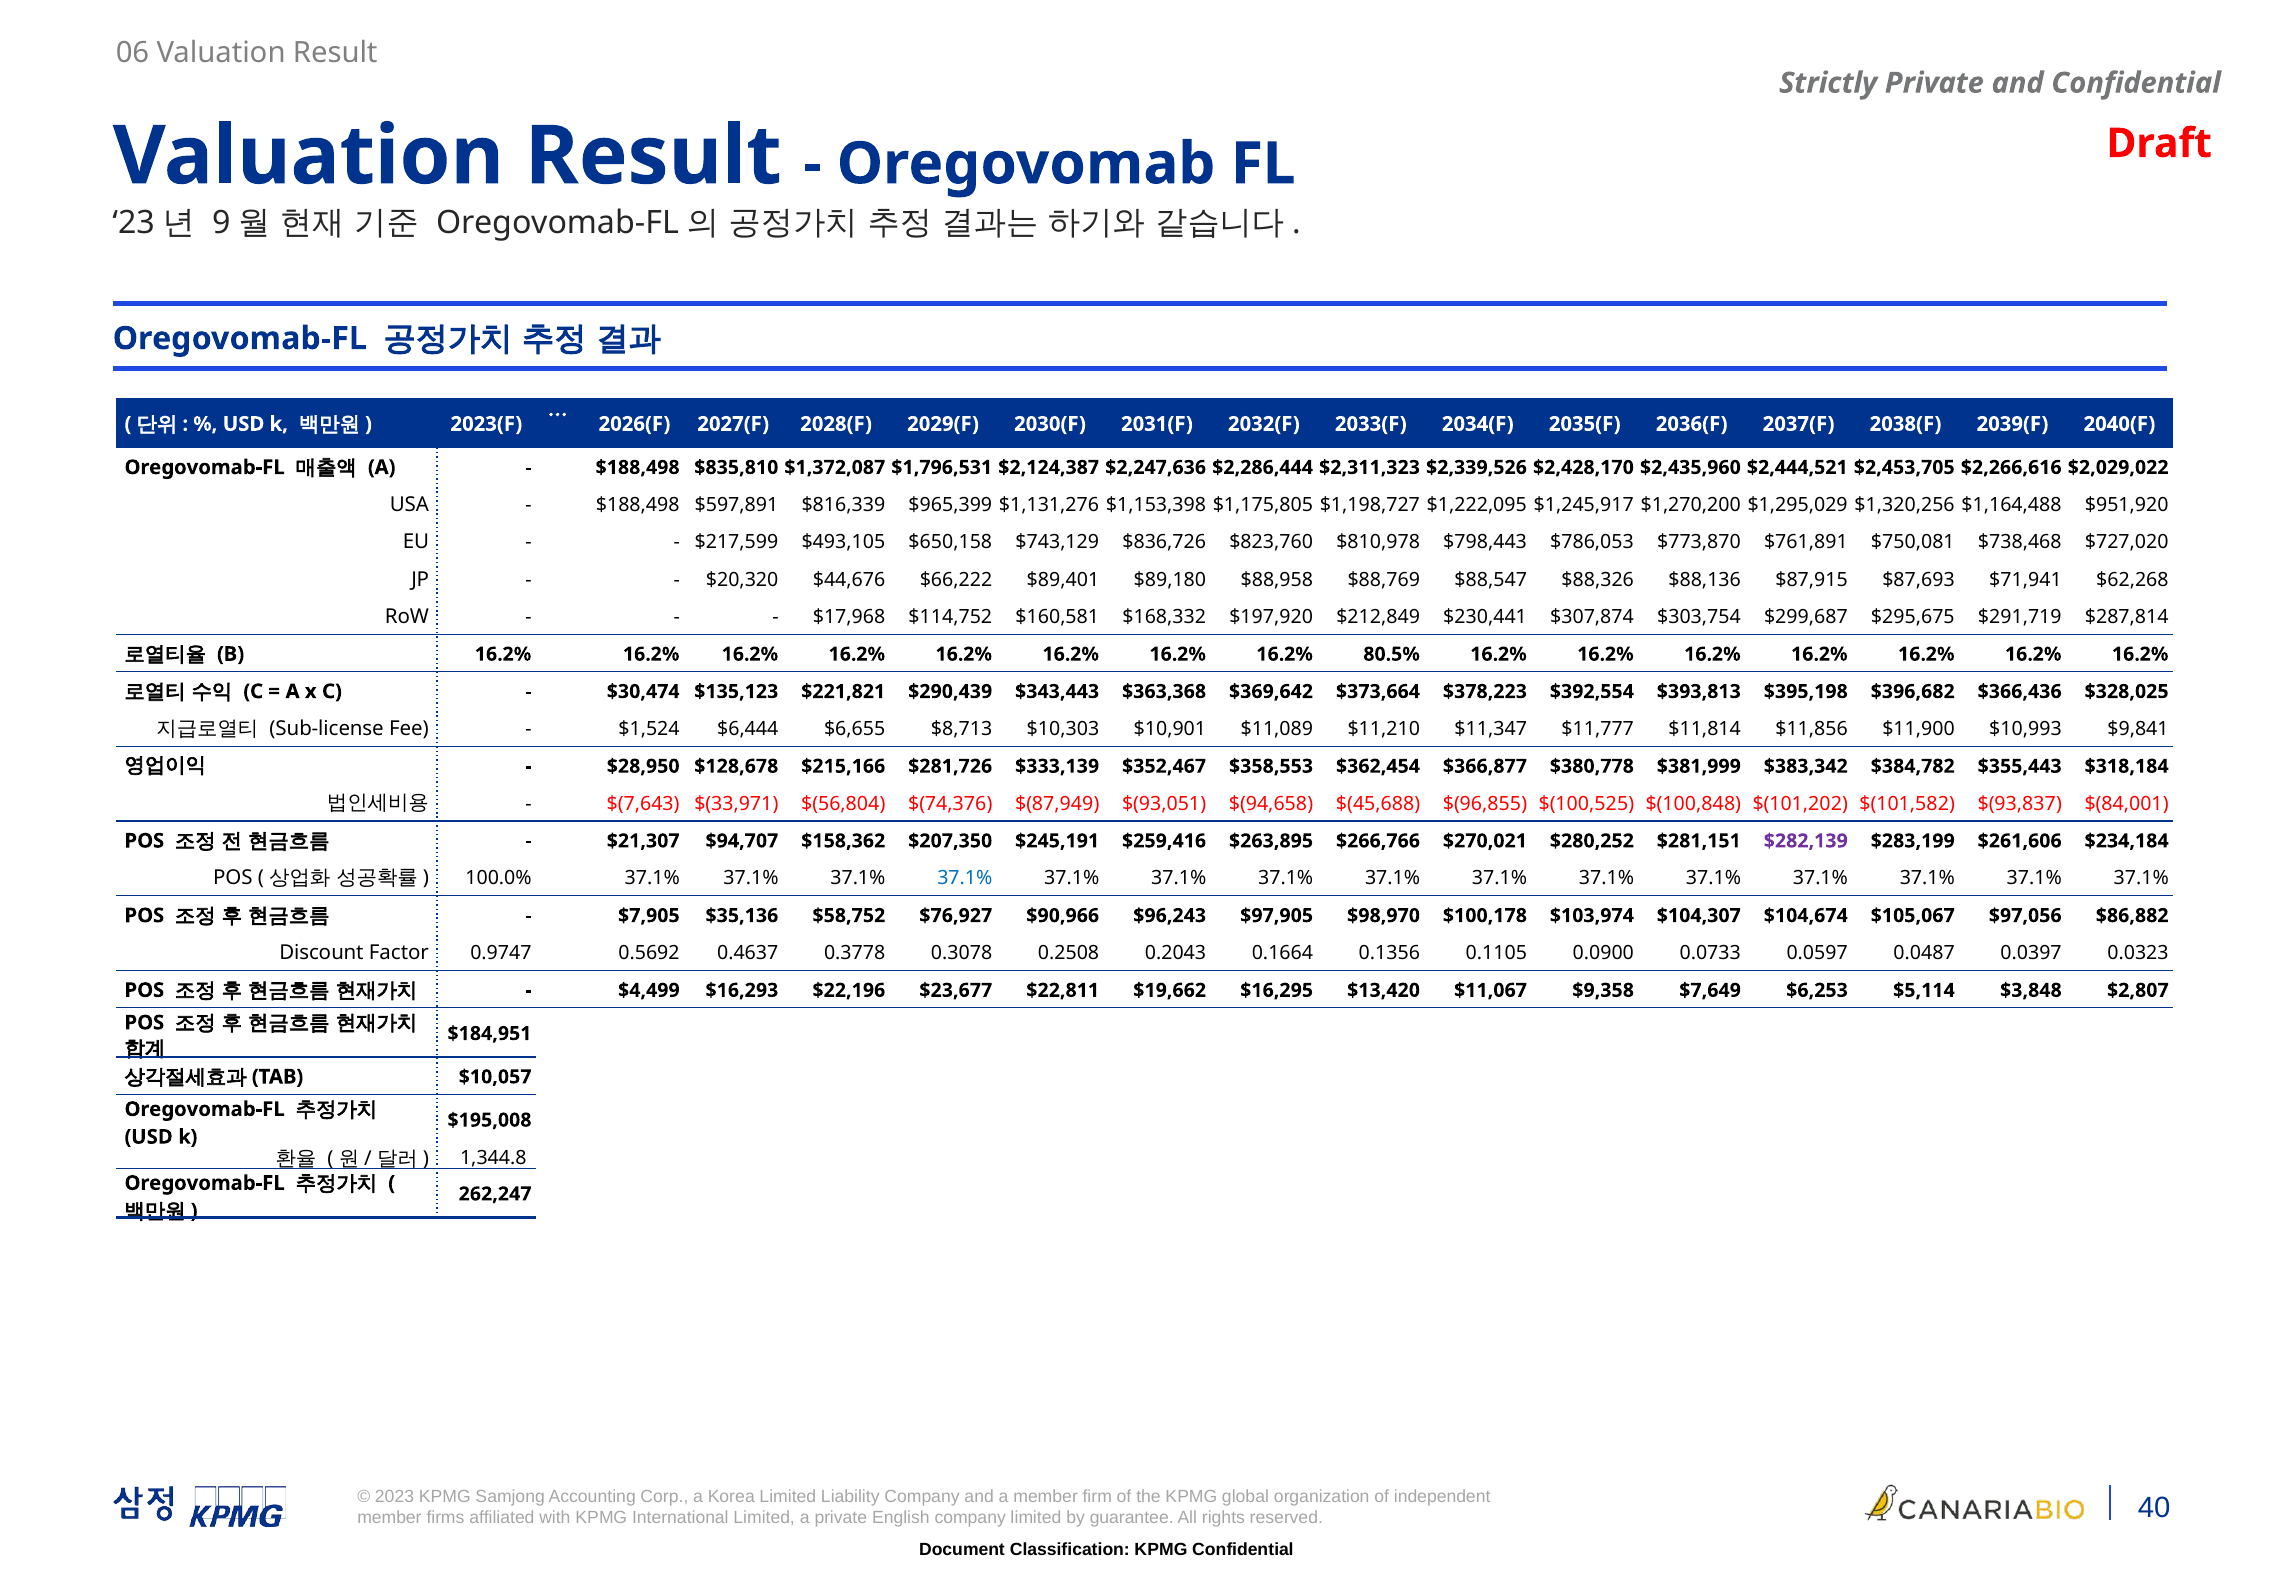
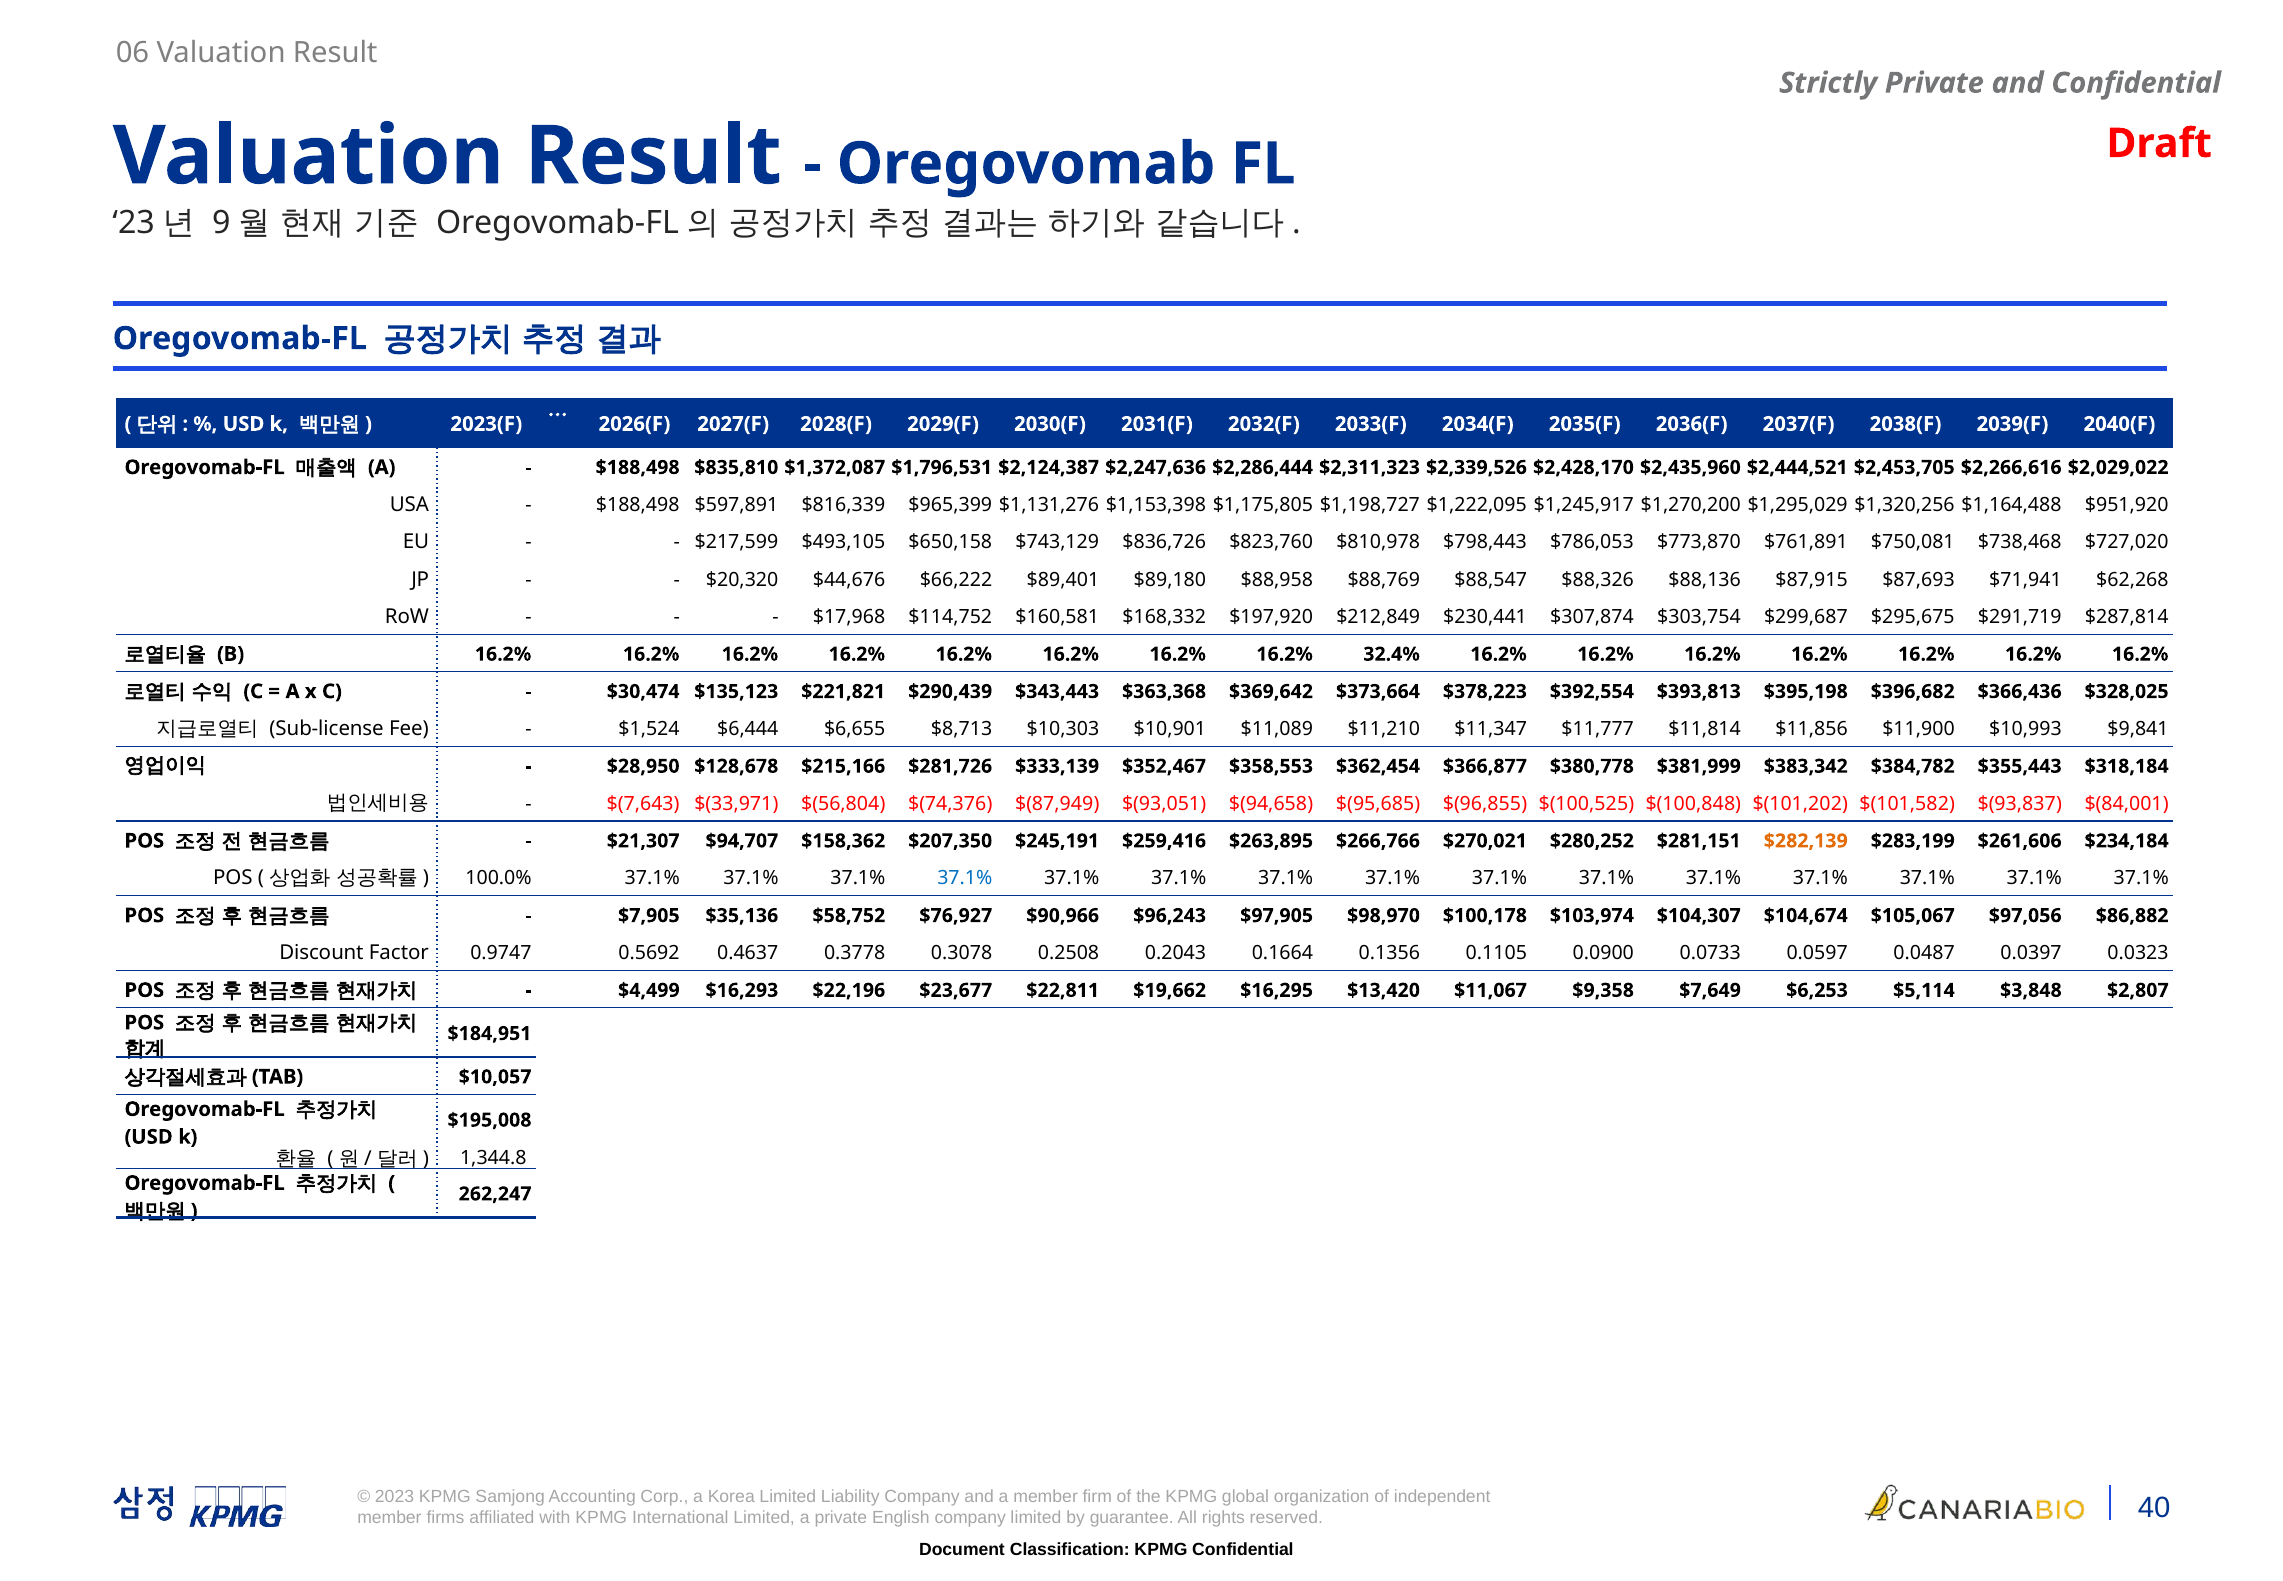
80.5%: 80.5% -> 32.4% (1392, 654)
$(45,688: $(45,688 -> $(95,685 (1378, 803)
$282,139 colour: purple -> orange (1806, 841)
